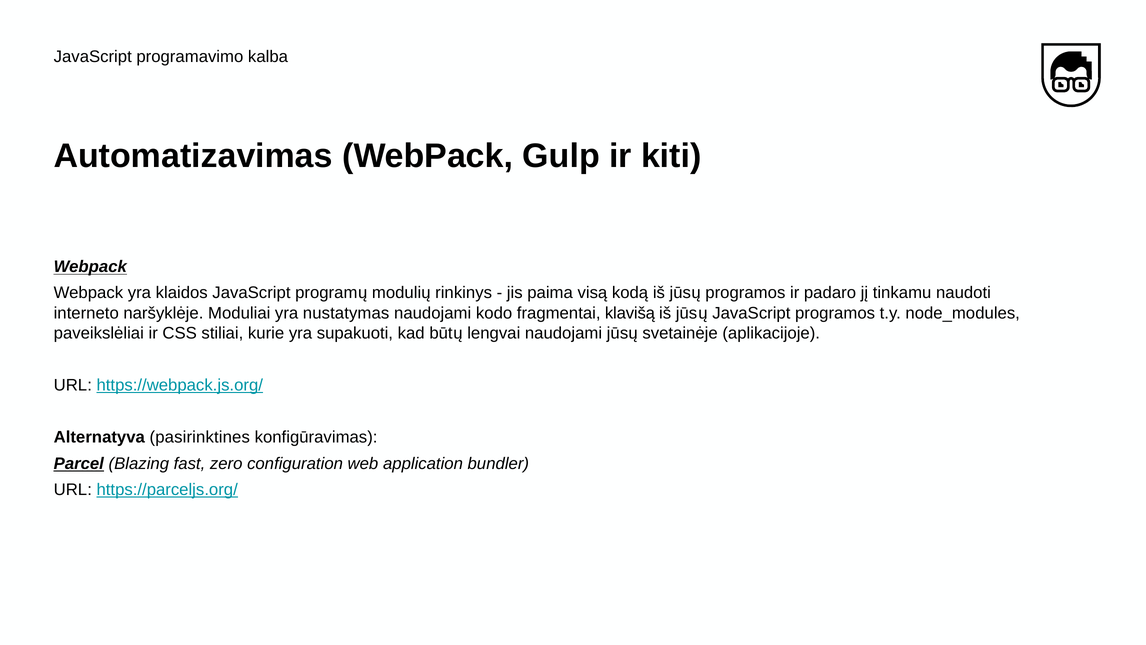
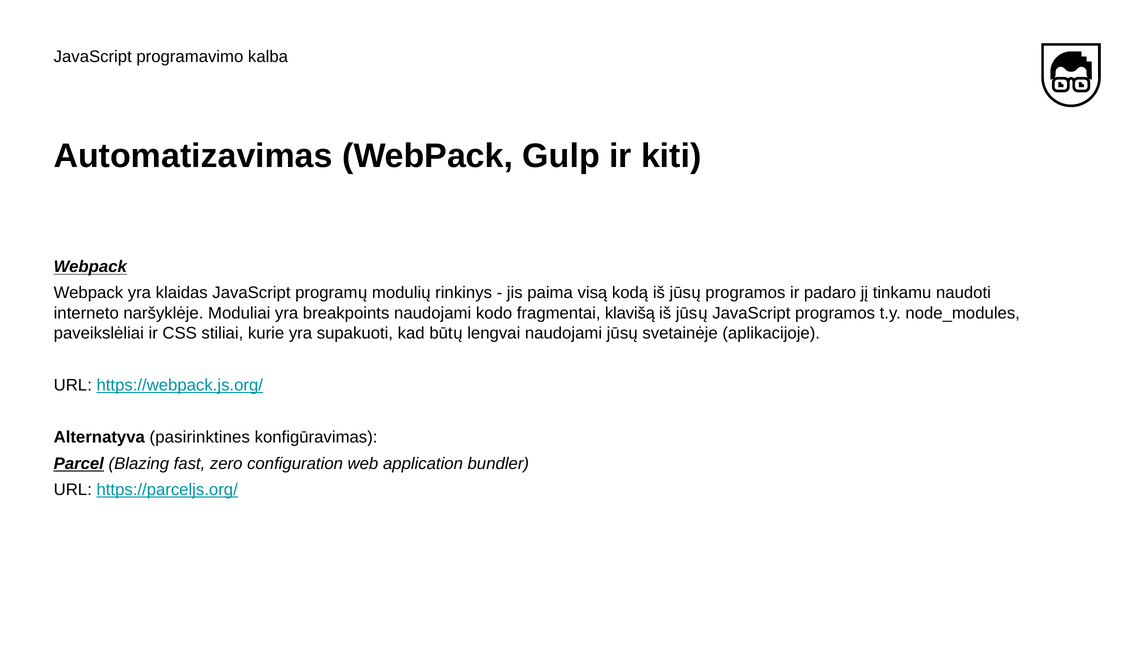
klaidos: klaidos -> klaidas (182, 293)
nustatymas: nustatymas -> breakpoints (346, 313)
